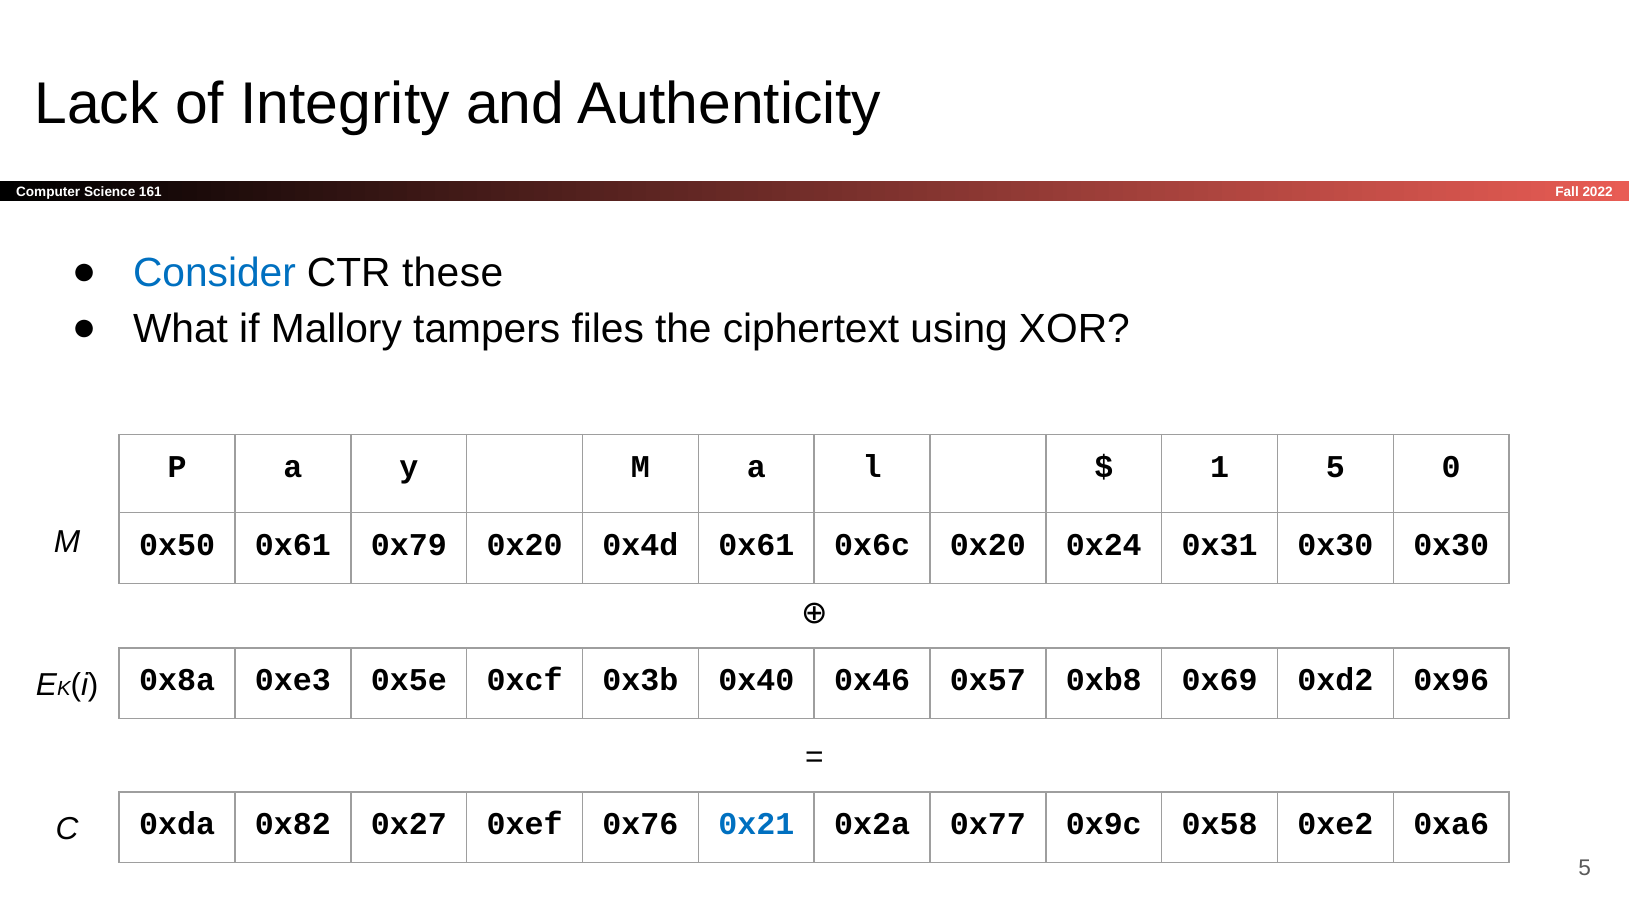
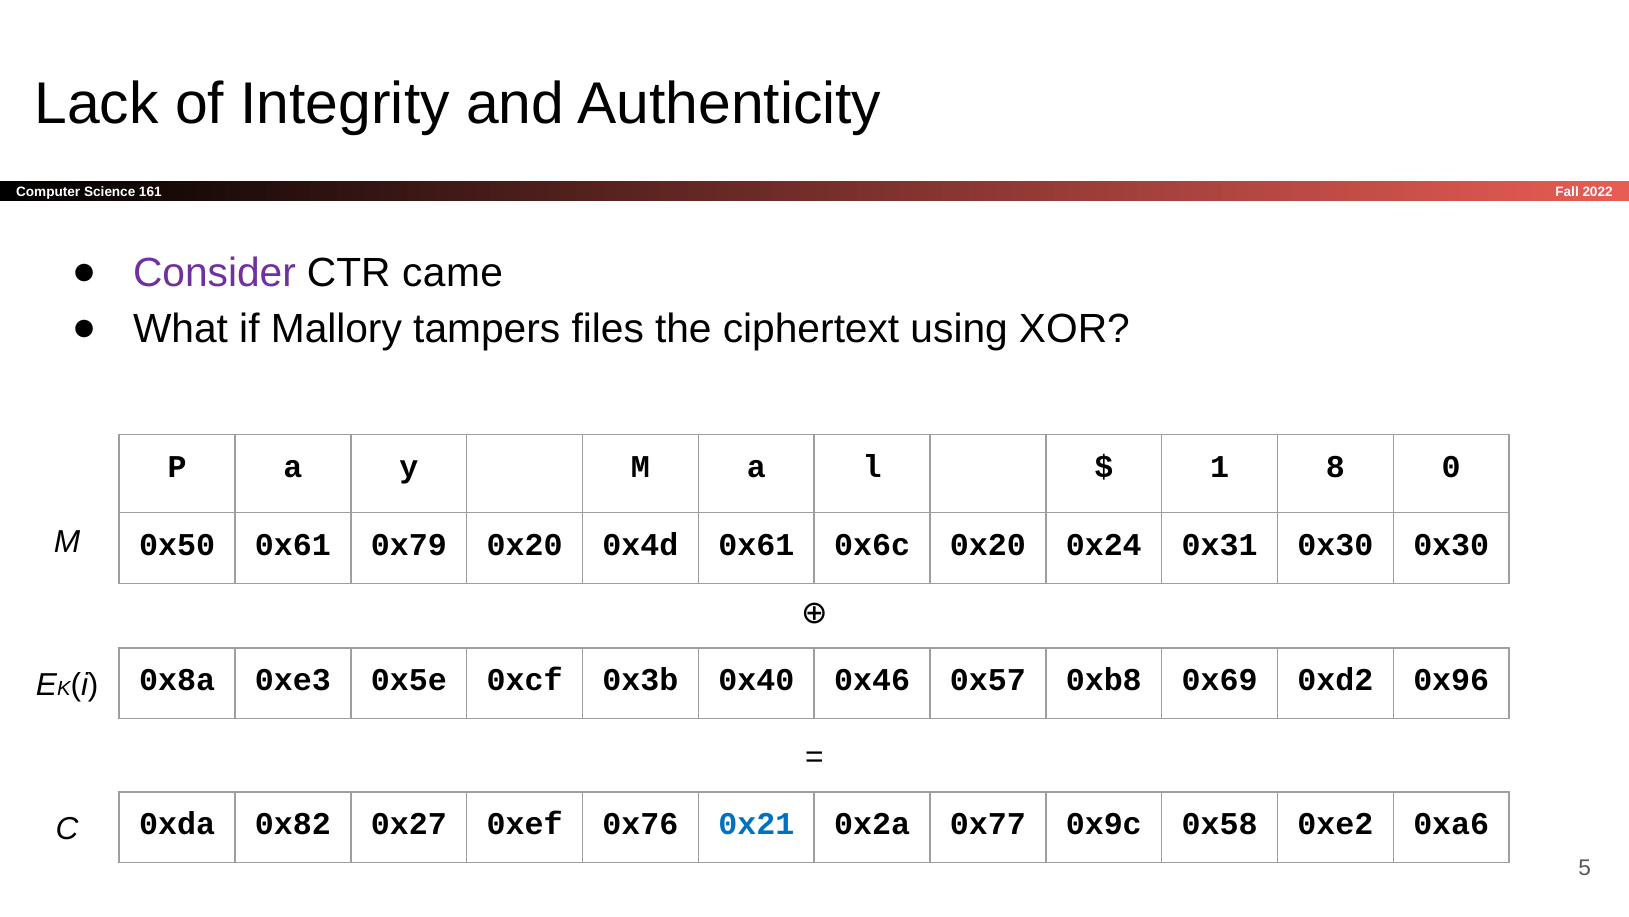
Consider colour: blue -> purple (214, 273)
these: these -> came (453, 273)
1 5: 5 -> 8 (1335, 466)
